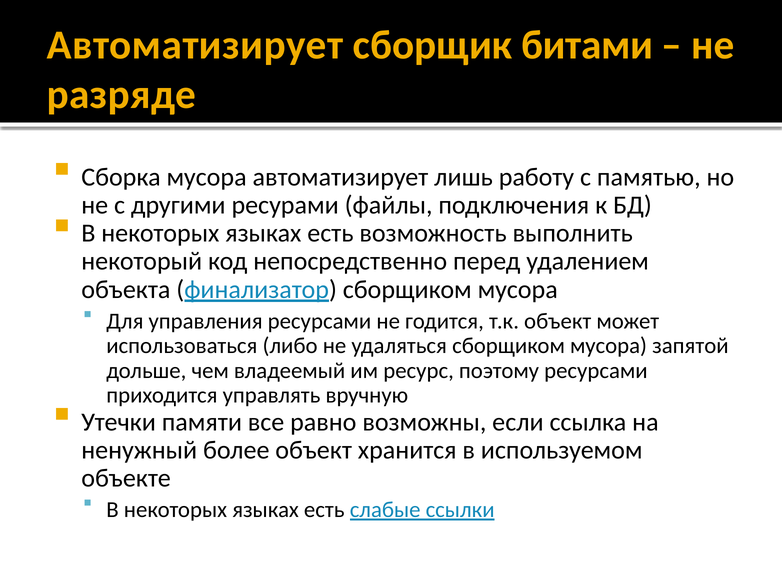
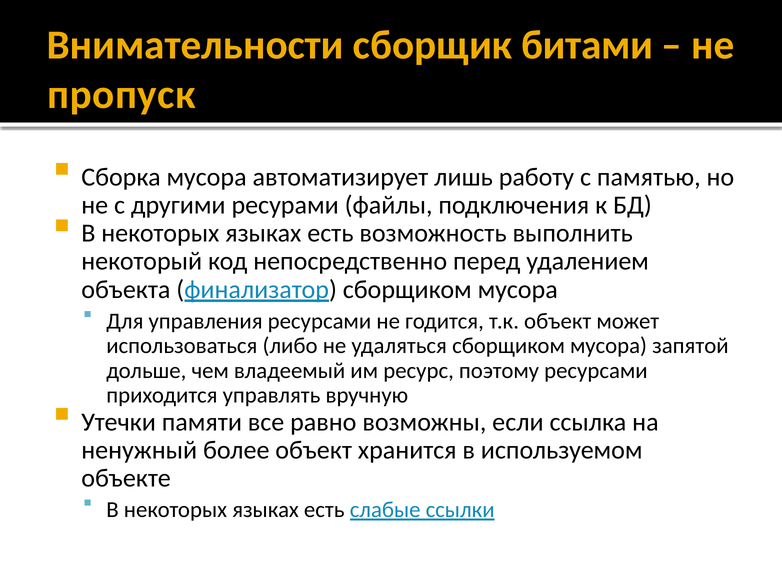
Автоматизирует: Автоматизирует -> Внимательности (195, 45)
разряде: разряде -> пропуск (121, 95)
